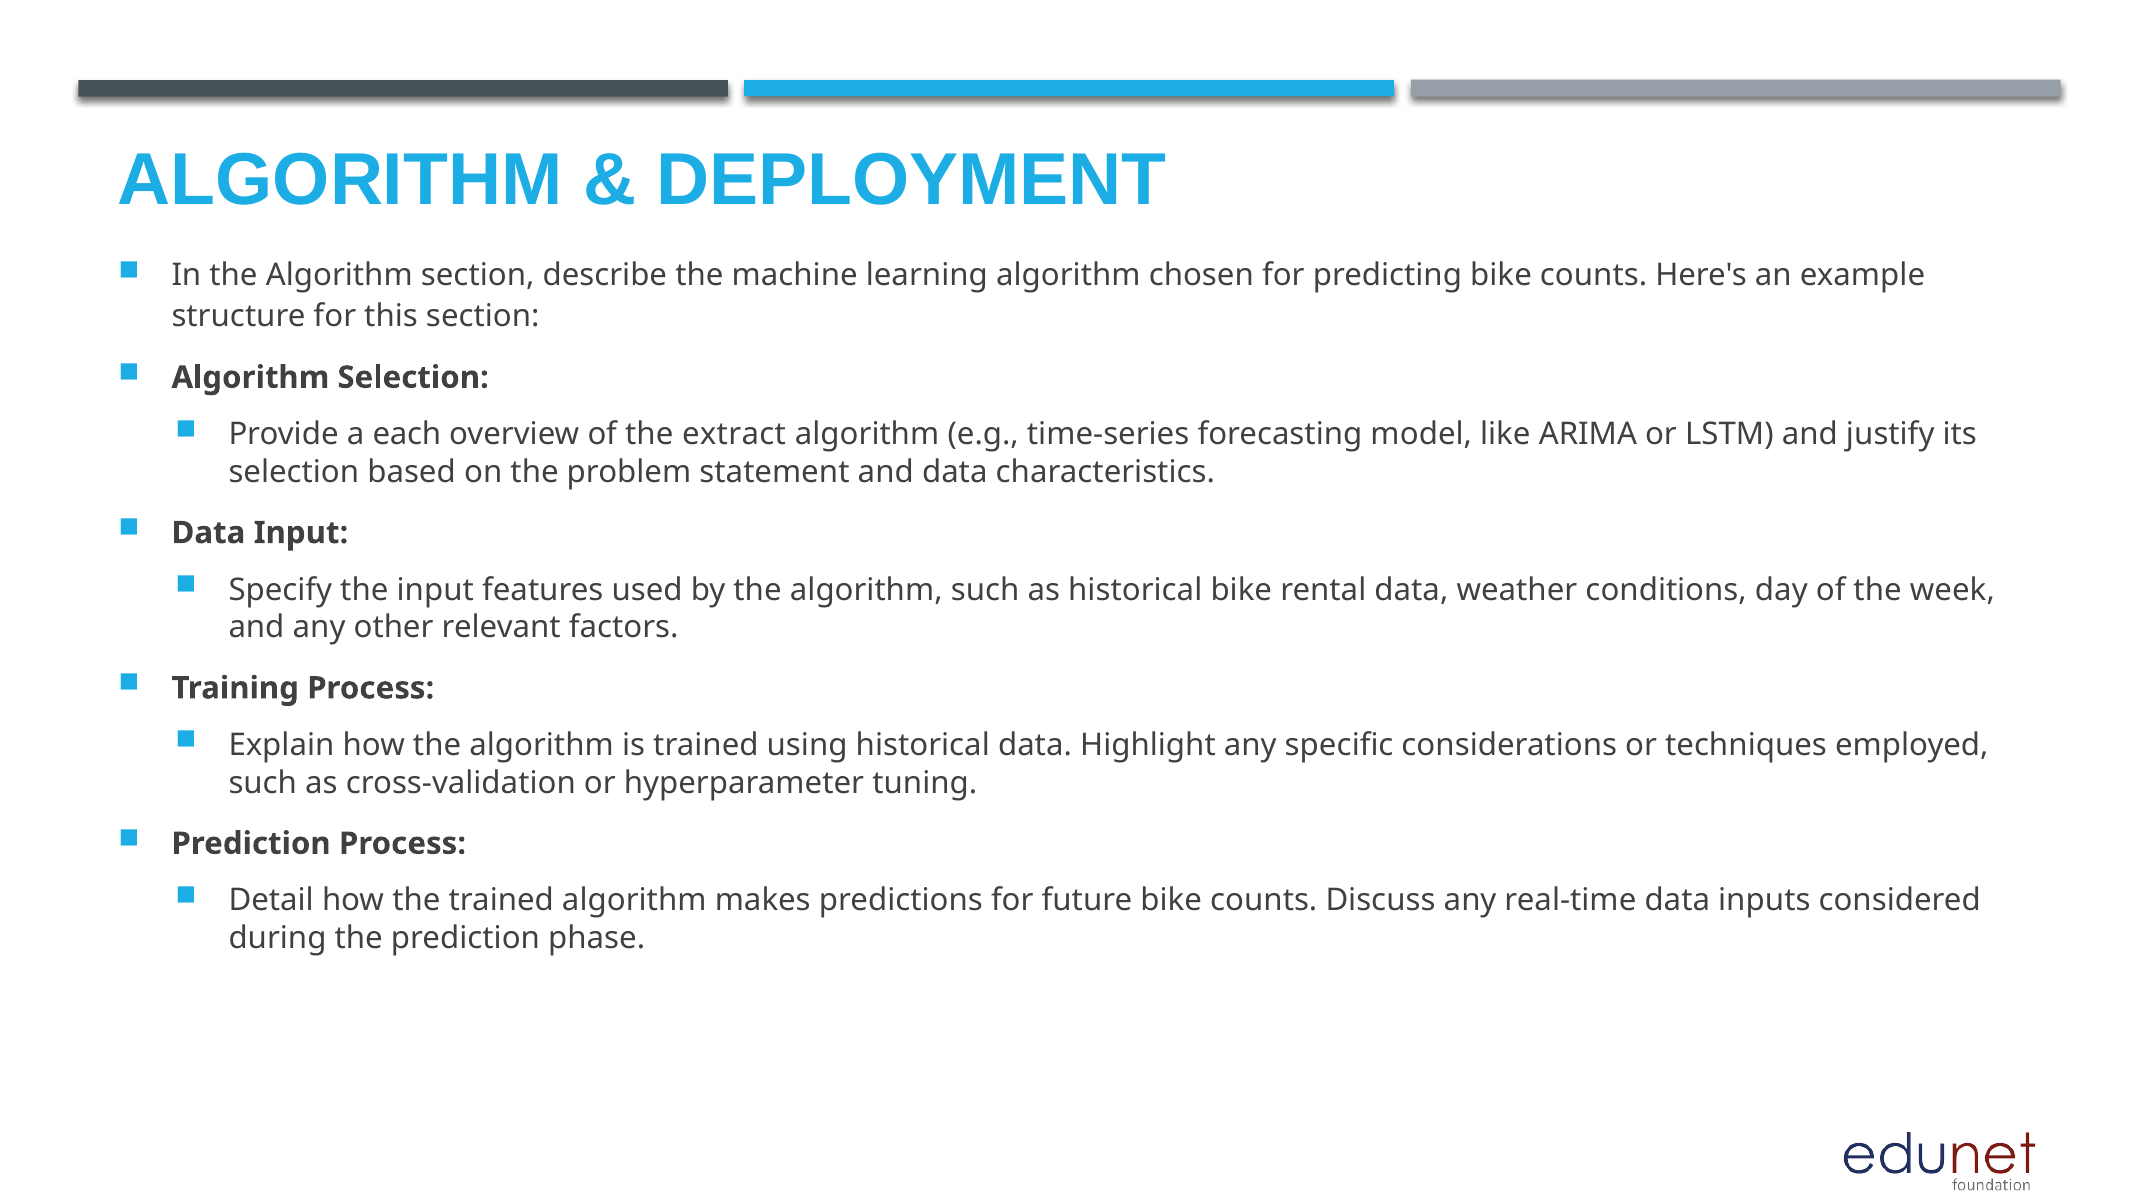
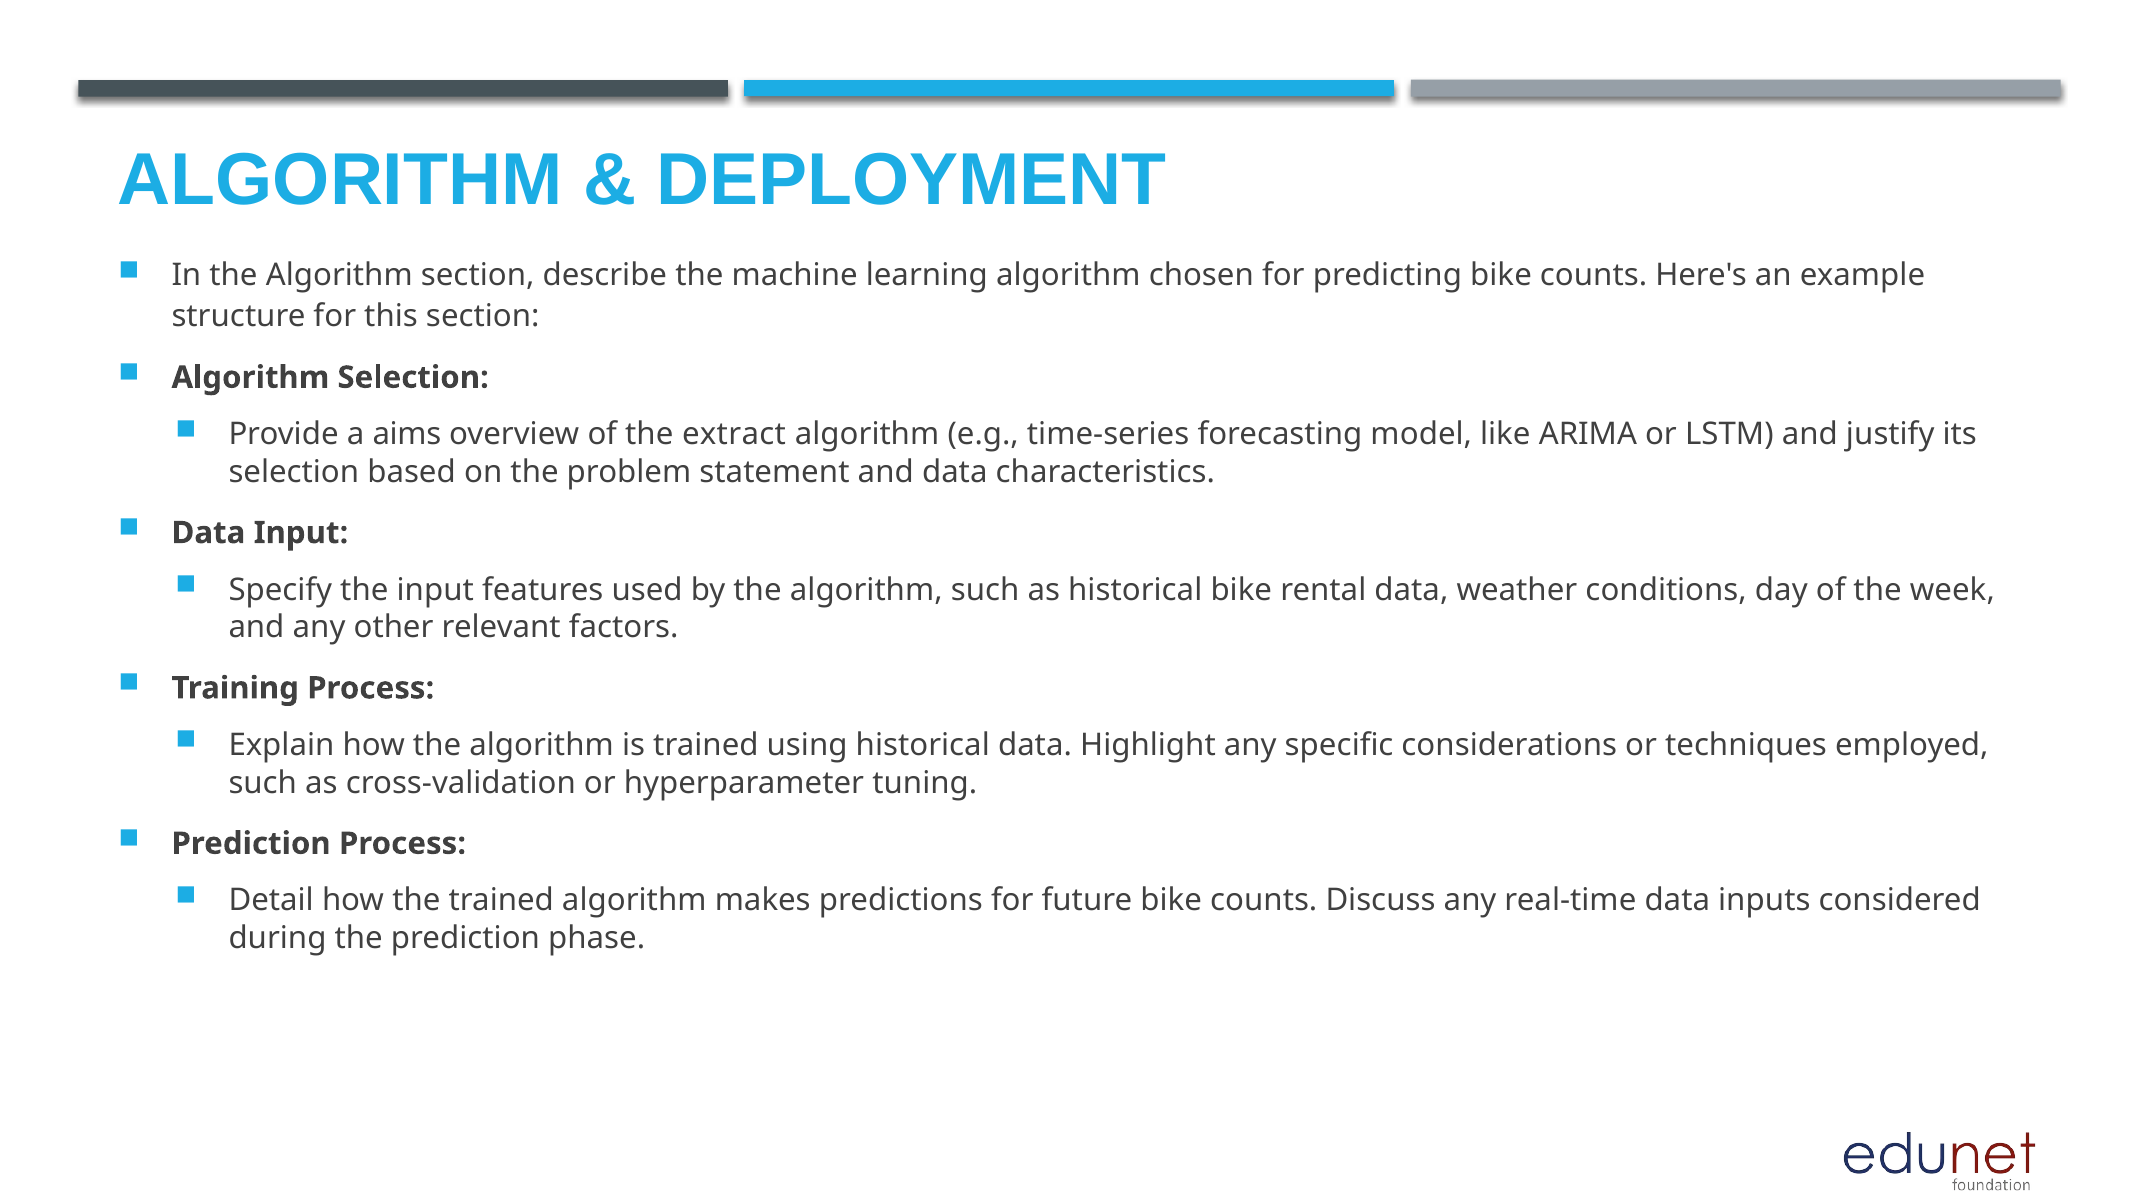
each: each -> aims (407, 435)
